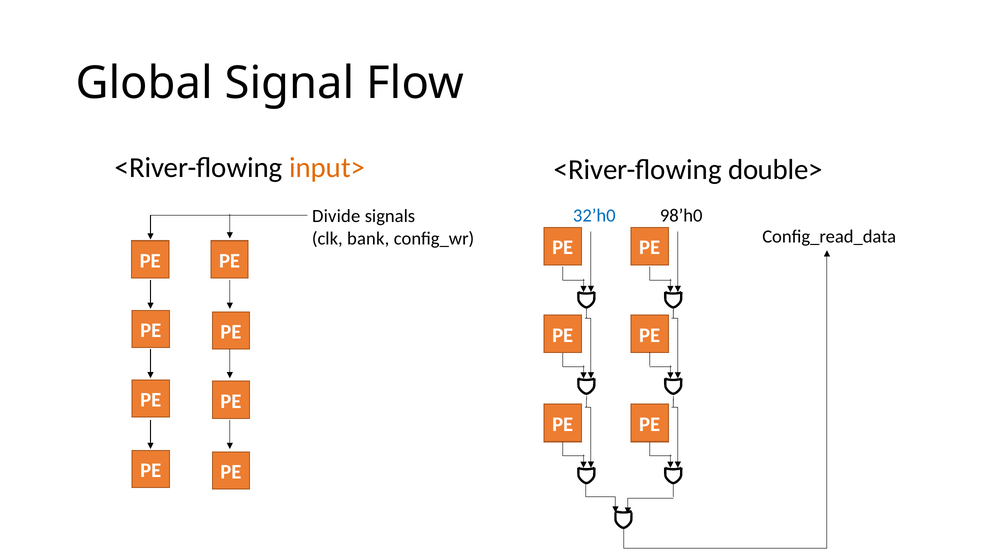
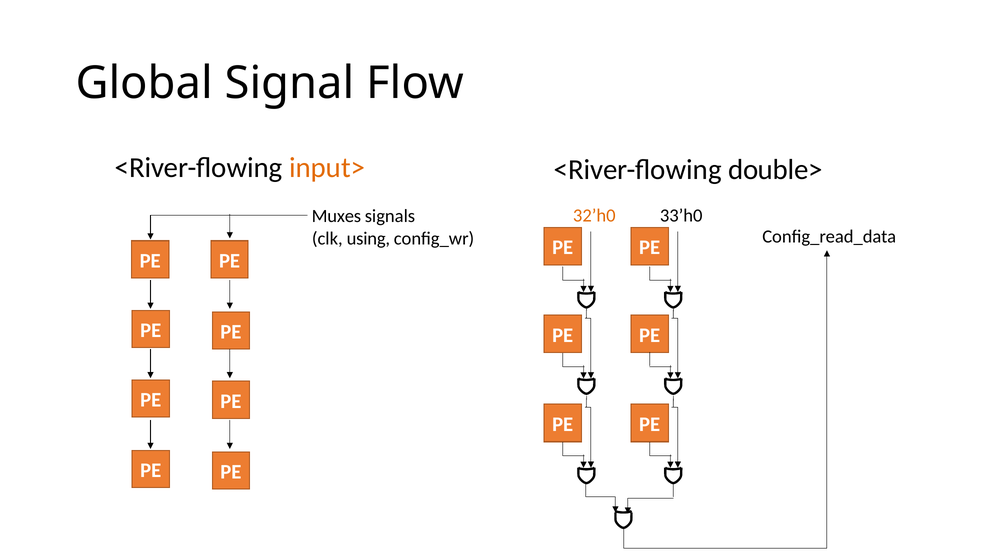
32’h0 colour: blue -> orange (594, 215)
98’h0: 98’h0 -> 33’h0 (681, 215)
Divide: Divide -> Muxes (336, 216)
bank: bank -> using (368, 238)
